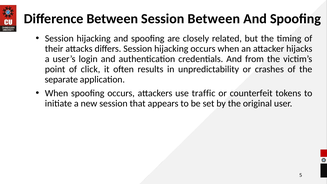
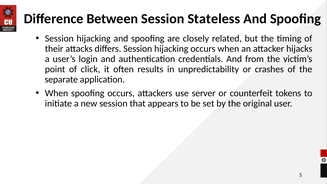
Session Between: Between -> Stateless (214, 19)
traffic: traffic -> server (204, 93)
